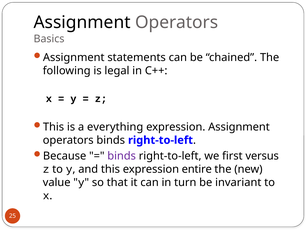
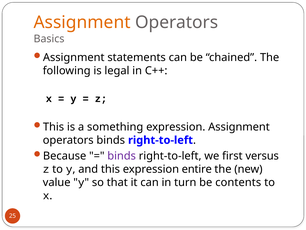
Assignment colour: black -> orange (82, 22)
everything: everything -> something (115, 127)
invariant: invariant -> contents (238, 182)
